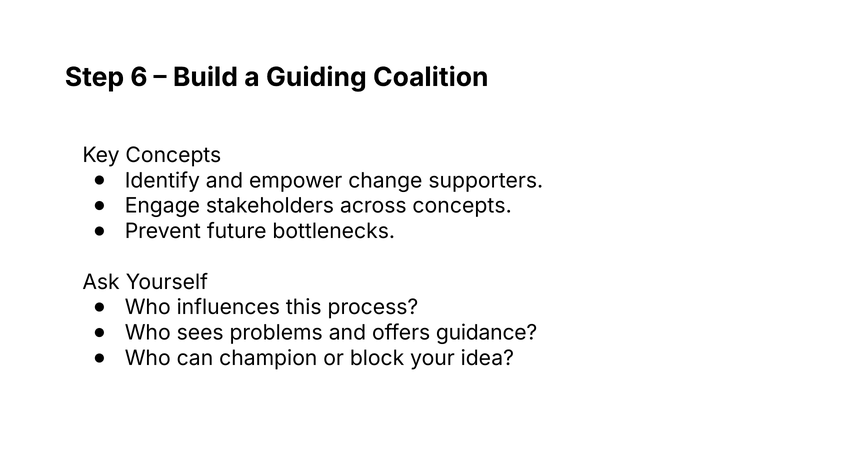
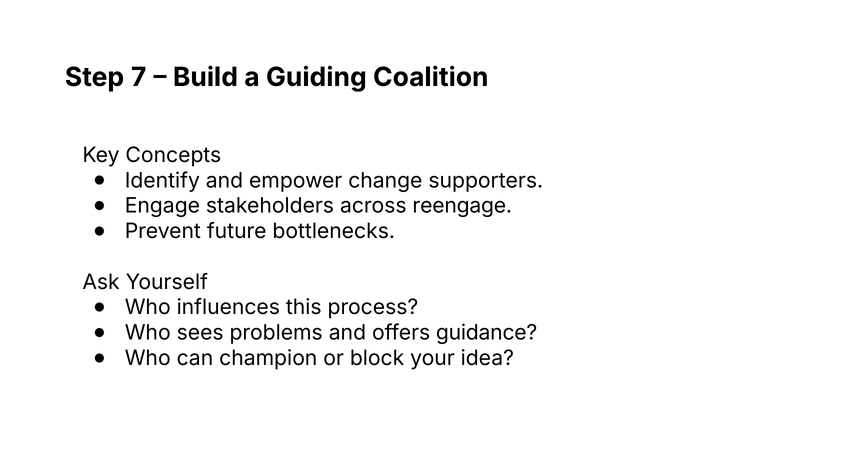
6: 6 -> 7 (139, 77)
across concepts: concepts -> reengage (462, 206)
